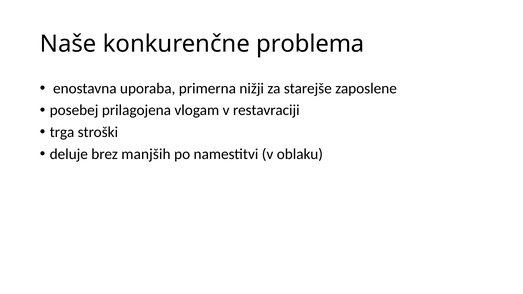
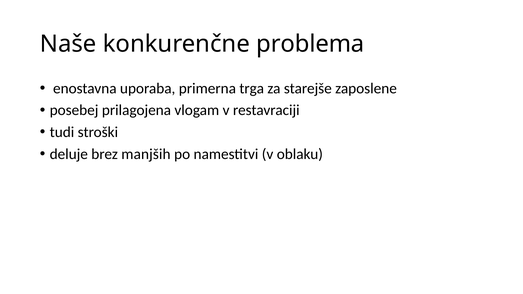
nižji: nižji -> trga (252, 88)
trga: trga -> tudi (62, 132)
